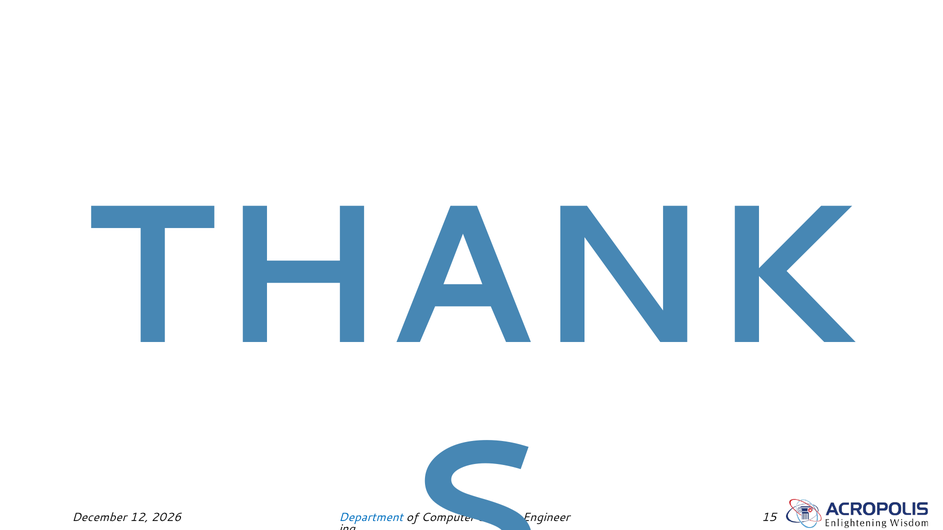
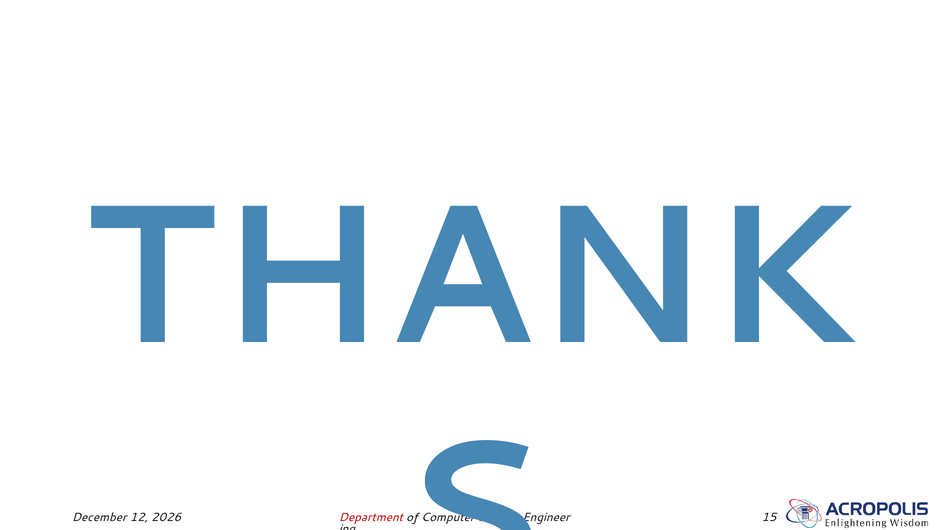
Department colour: blue -> red (371, 518)
